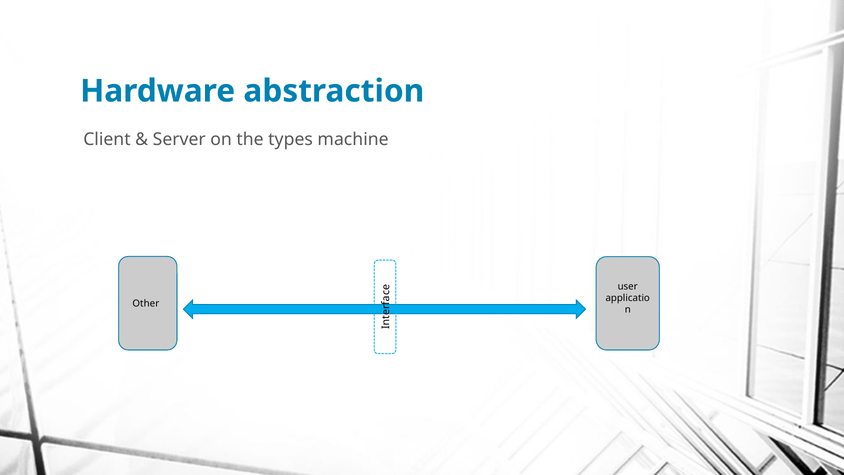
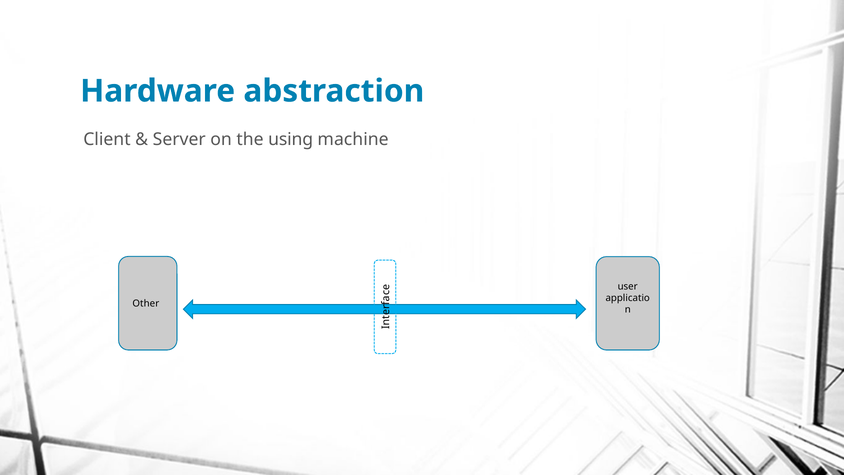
types: types -> using (291, 139)
